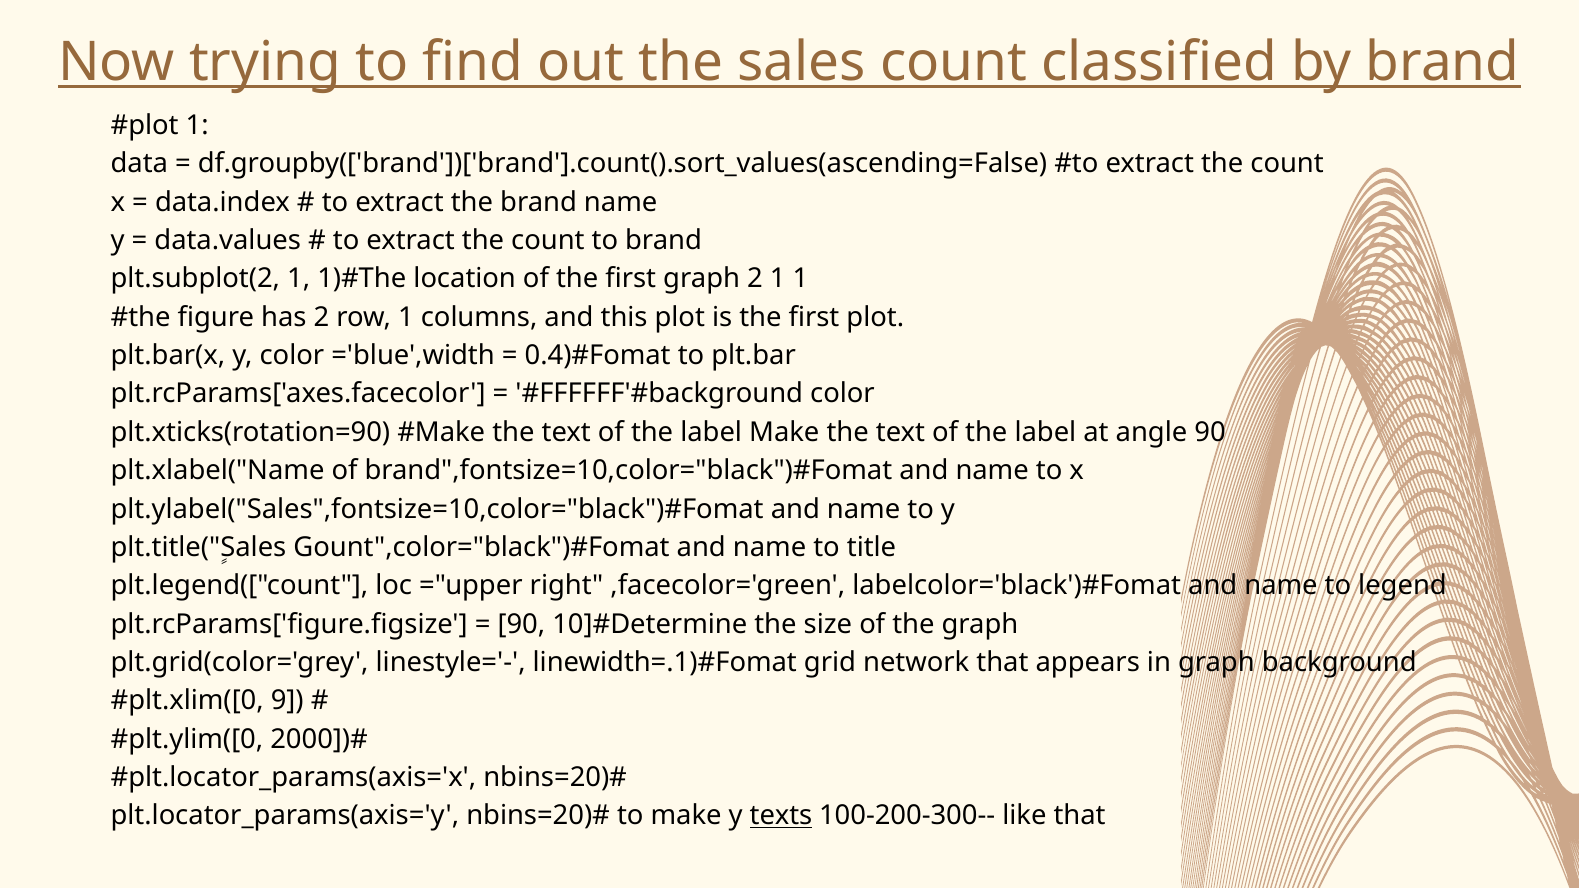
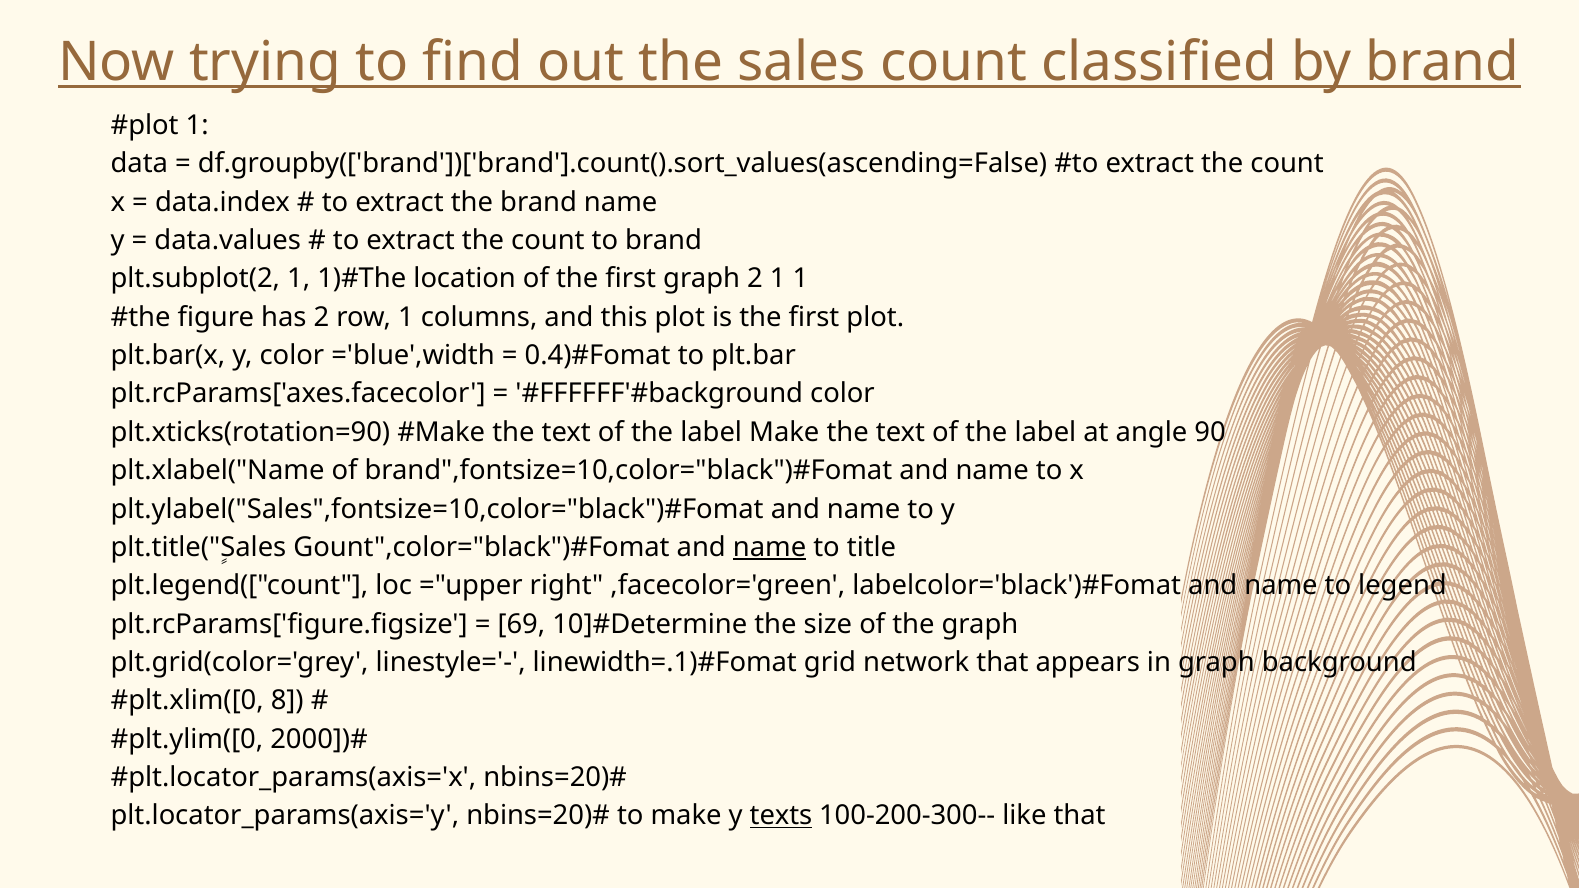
name underline: none -> present (770, 547)
90: 90 -> 69 (521, 624)
9: 9 -> 8 (287, 701)
